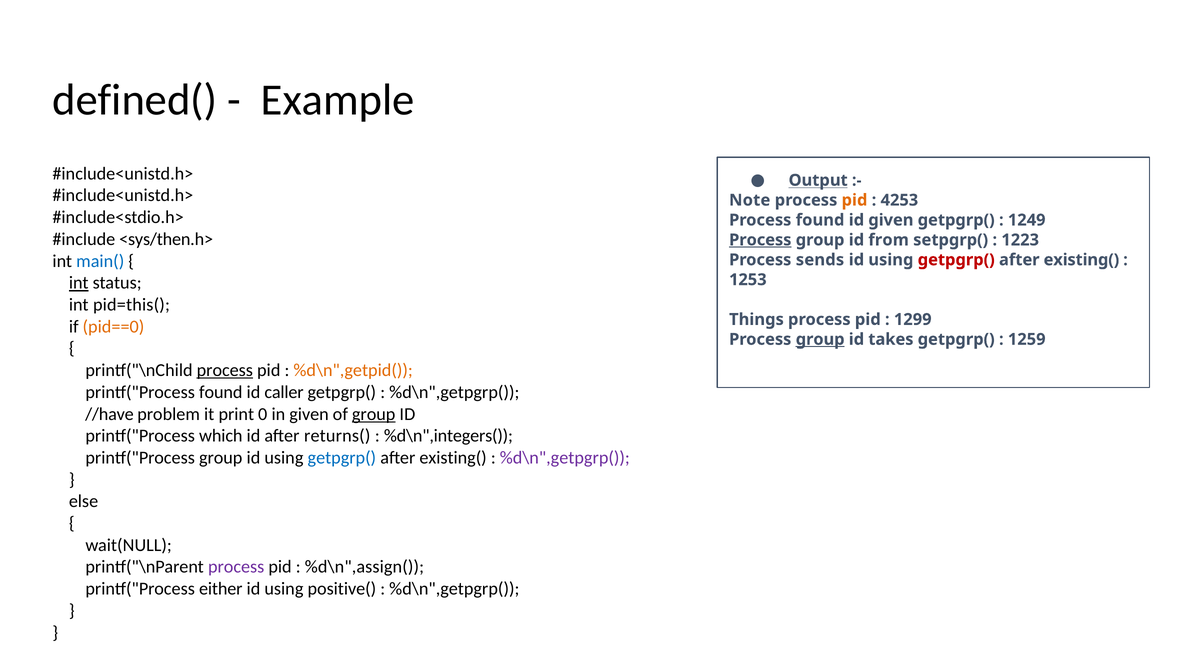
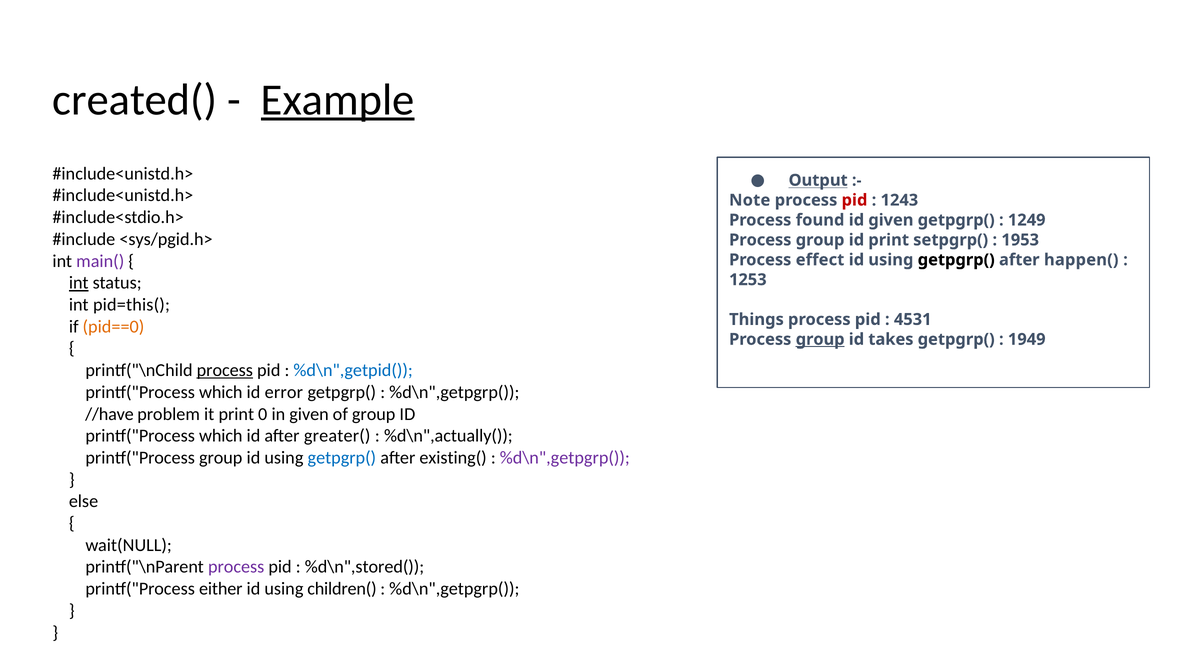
defined(: defined( -> created( (135, 100)
Example underline: none -> present (338, 100)
pid colour: orange -> red (854, 200)
4253: 4253 -> 1243 (899, 200)
<sys/then.h>: <sys/then.h> -> <sys/pgid.h> (166, 239)
Process underline: present -> none (760, 240)
id from: from -> print (889, 240)
1223: 1223 -> 1953 (1020, 240)
main( colour: blue -> purple (100, 261)
sends: sends -> effect (820, 260)
getpgrp( colour: red -> black (956, 260)
existing(: existing( -> happen( (1081, 260)
1299: 1299 -> 4531 (913, 319)
1259: 1259 -> 1949 (1027, 339)
%d\n",getpid( colour: orange -> blue (353, 370)
found: found -> which (221, 392)
caller: caller -> error (284, 392)
group underline: present -> none (374, 414)
returns(: returns( -> greater( (337, 435)
%d\n",integers(: %d\n",integers( -> %d\n",actually( (448, 435)
%d\n",assign(: %d\n",assign( -> %d\n",stored( (365, 566)
positive(: positive( -> children( (342, 588)
